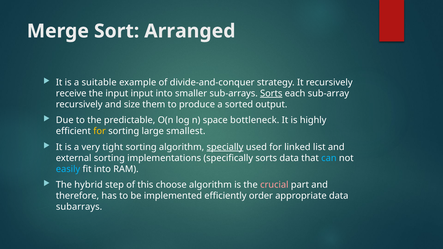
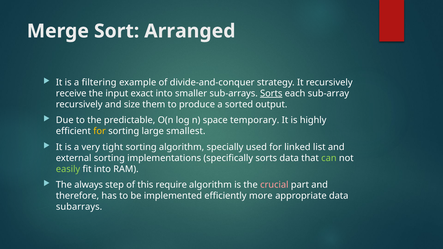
suitable: suitable -> filtering (99, 82)
input input: input -> exact (142, 94)
bottleneck: bottleneck -> temporary (255, 120)
specially underline: present -> none (225, 147)
can colour: light blue -> light green (329, 158)
easily colour: light blue -> light green (68, 169)
hybrid: hybrid -> always (89, 185)
choose: choose -> require (171, 185)
order: order -> more (261, 196)
